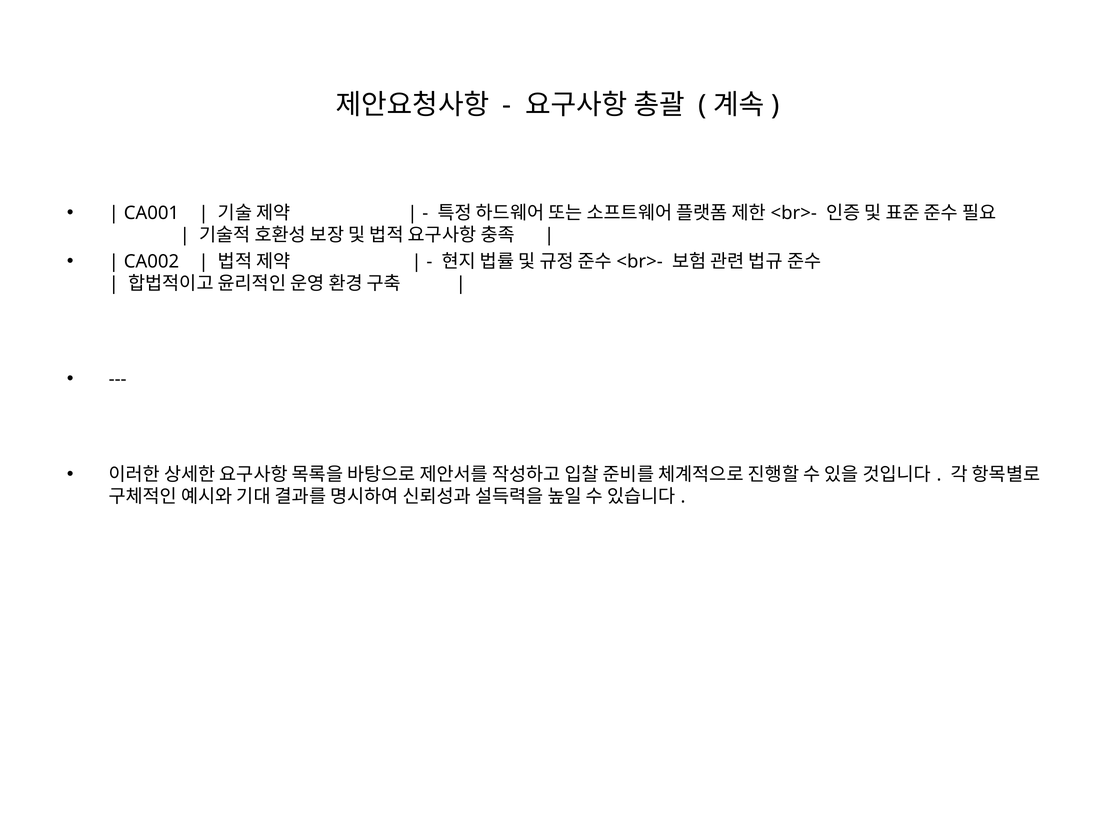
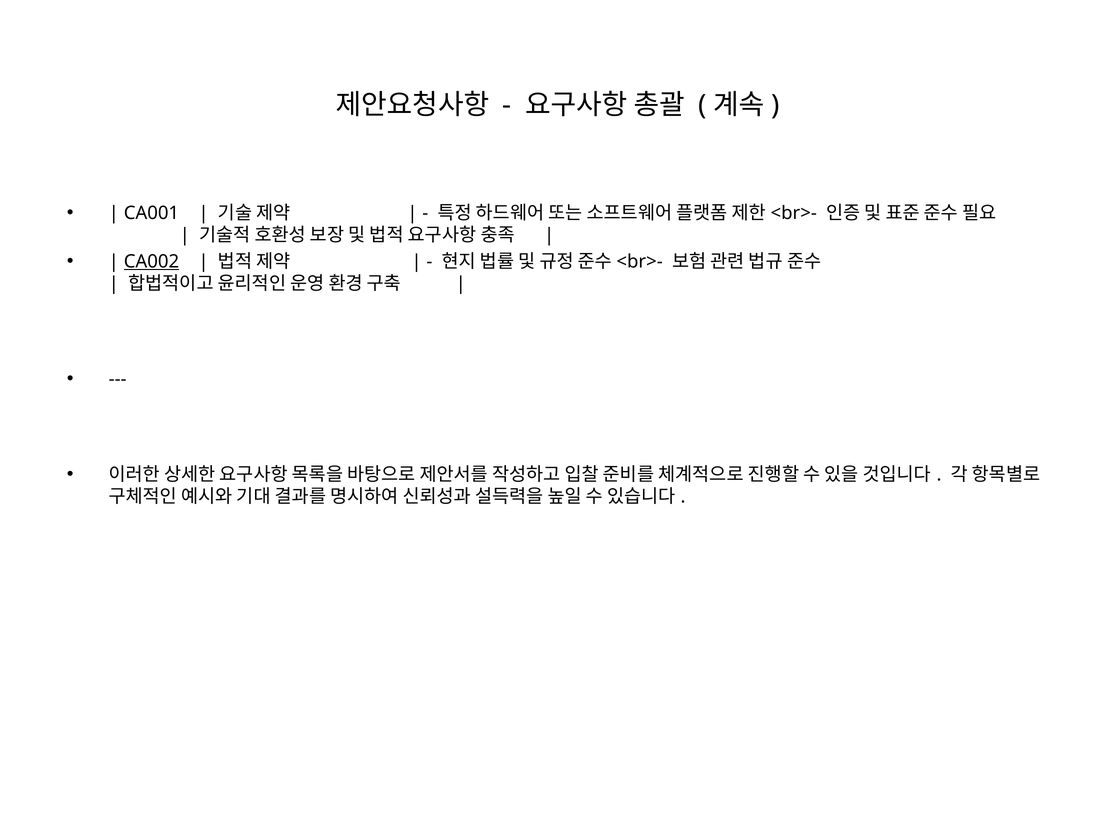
CA002 underline: none -> present (151, 261)
